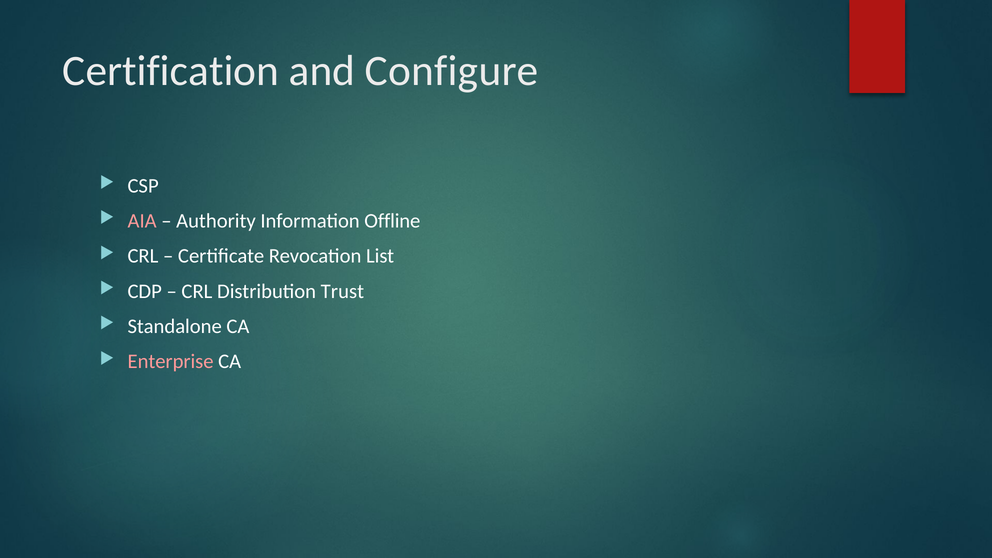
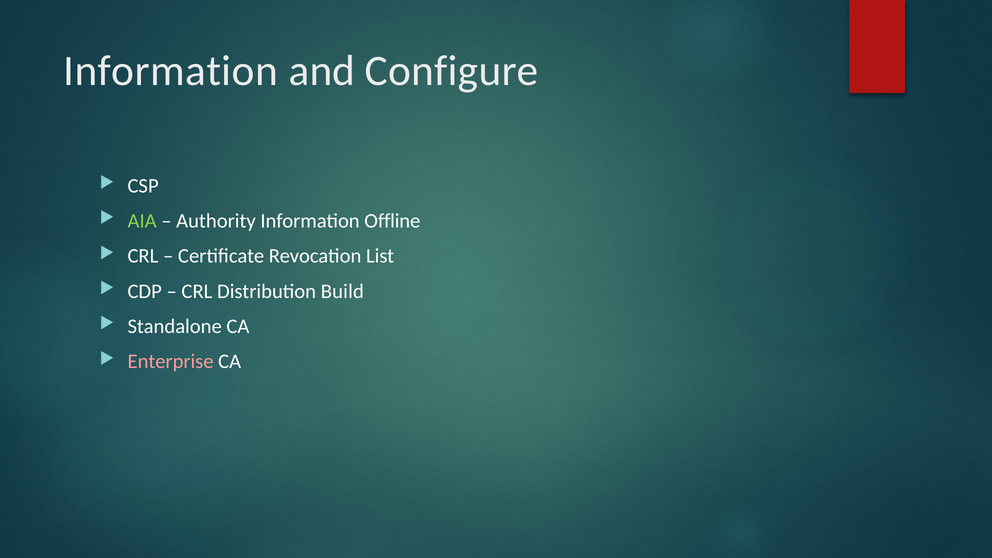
Certification: Certification -> Information (171, 71)
AIA colour: pink -> light green (142, 221)
Trust: Trust -> Build (342, 291)
